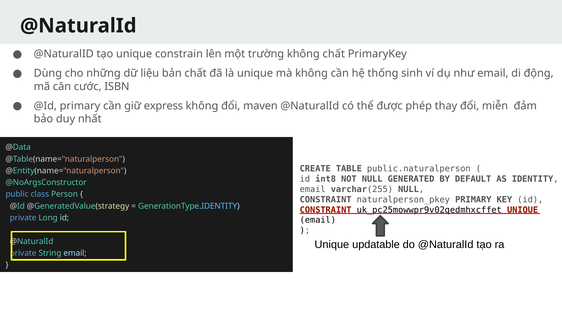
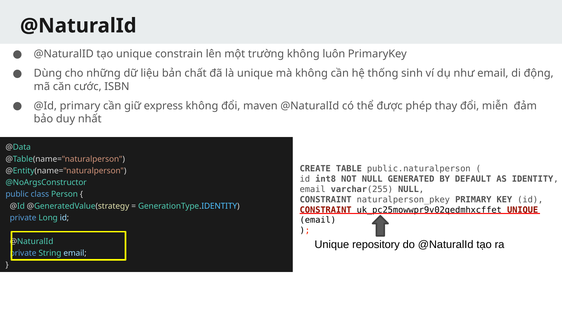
không chất: chất -> luôn (334, 54)
updatable: updatable -> repository (376, 245)
